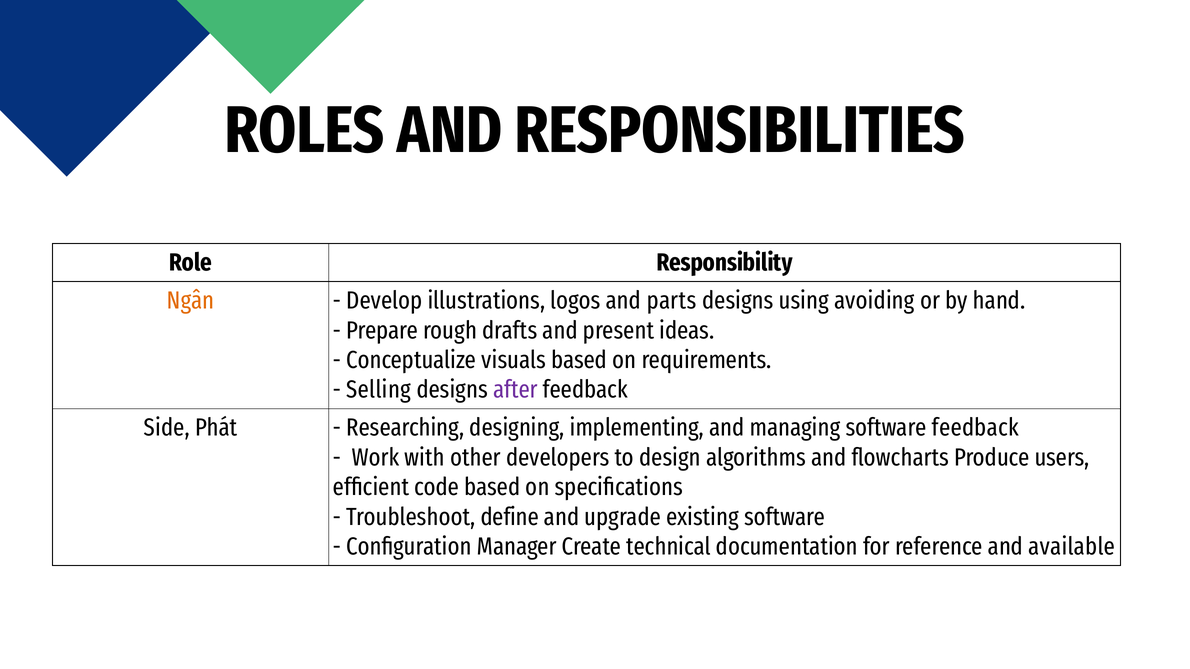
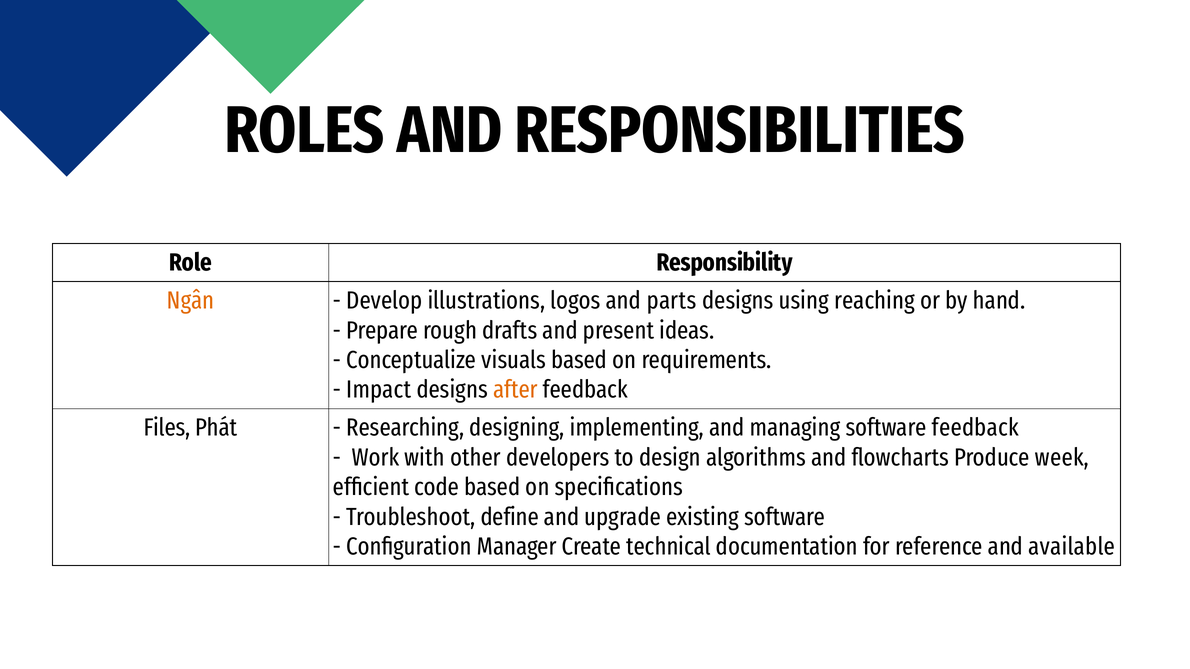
avoiding: avoiding -> reaching (874, 301)
Selling: Selling -> Impact (379, 390)
after colour: purple -> orange (515, 390)
Side: Side -> Files (167, 428)
users: users -> week (1062, 458)
